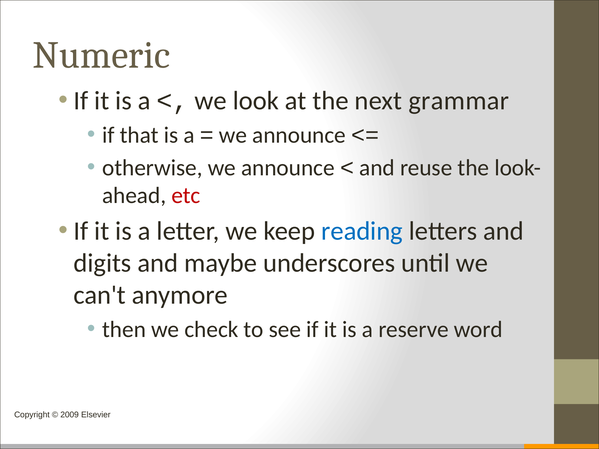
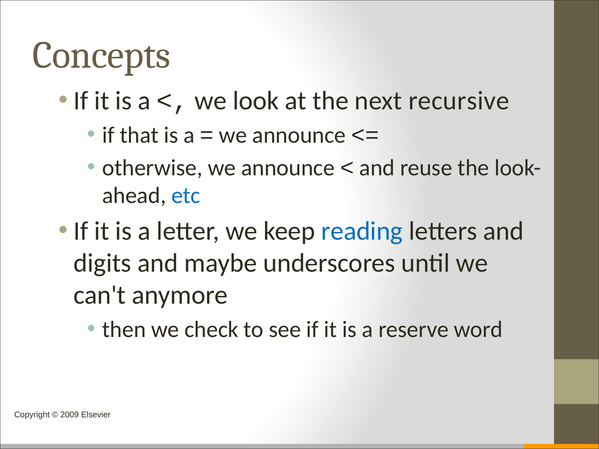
Numeric: Numeric -> Concepts (102, 55)
grammar: grammar -> recursive (459, 101)
etc colour: red -> blue (186, 196)
